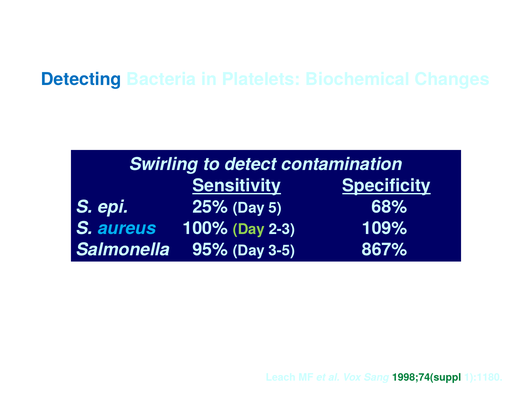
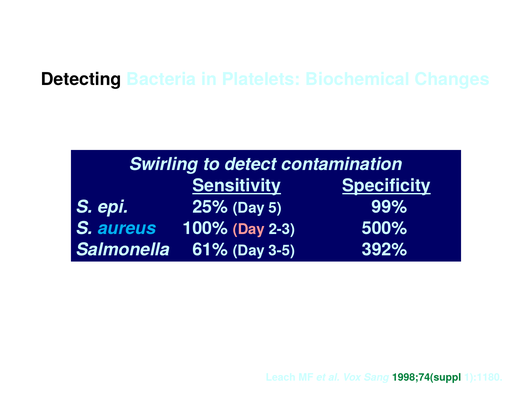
Detecting colour: blue -> black (81, 79)
68%: 68% -> 99% (389, 207)
Day colour: light green -> pink (249, 229)
109%: 109% -> 500% (385, 228)
95%: 95% -> 61% (210, 250)
867%: 867% -> 392% (385, 250)
